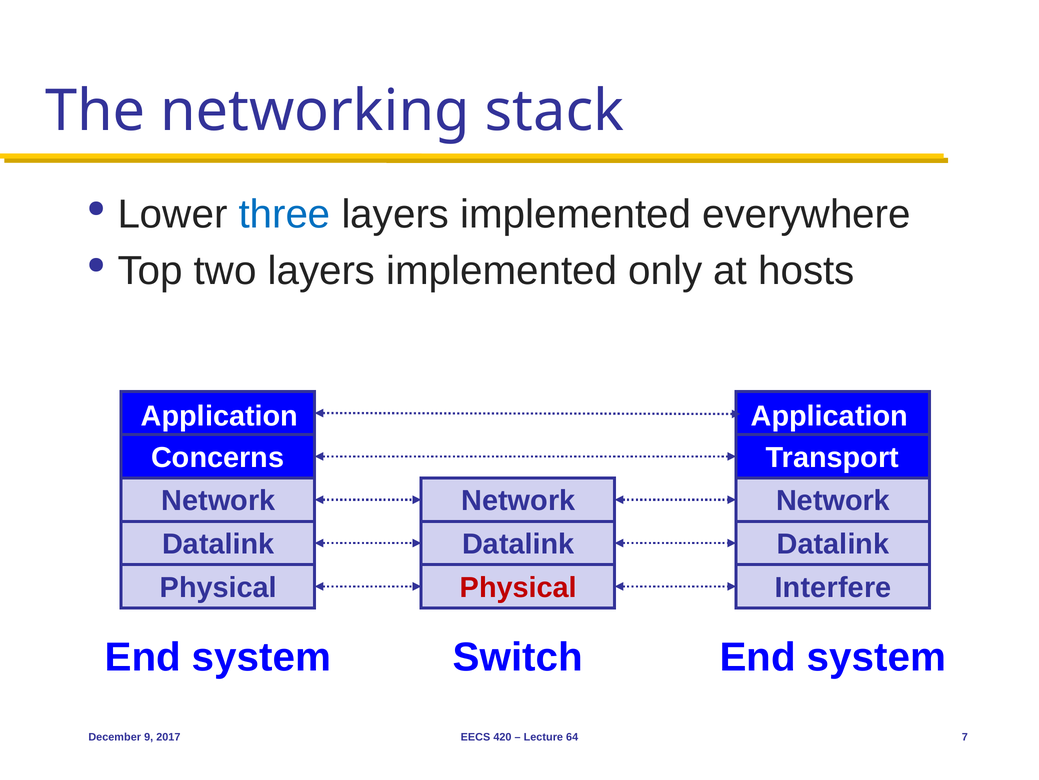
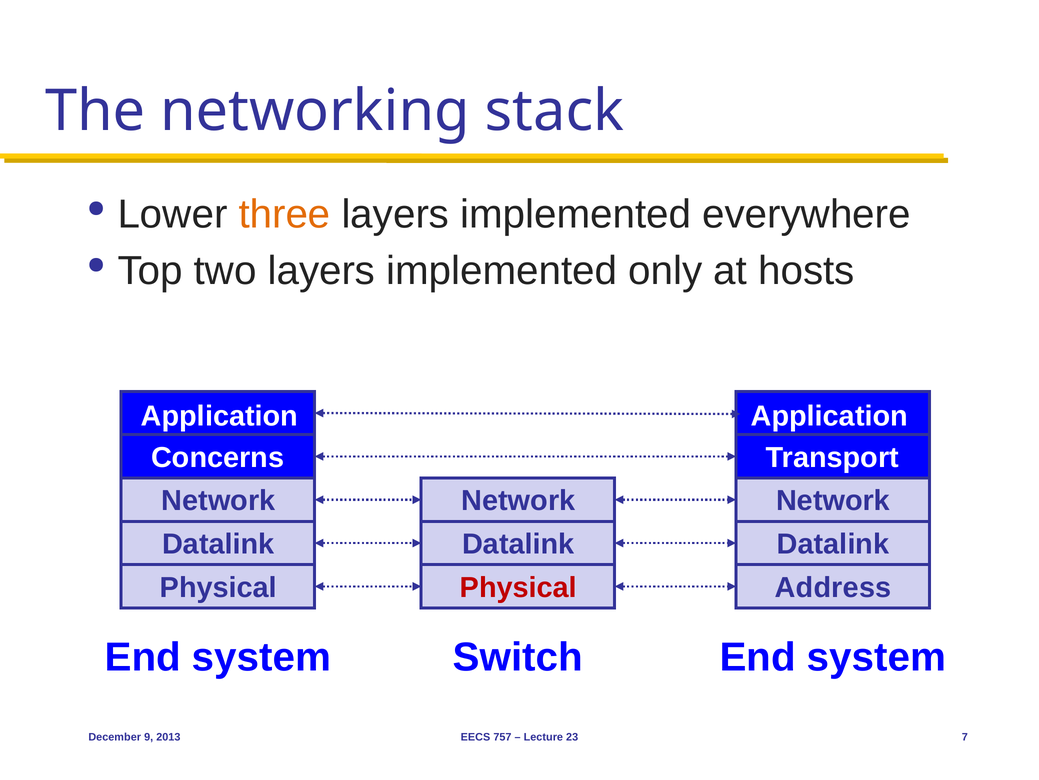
three colour: blue -> orange (285, 214)
Interfere: Interfere -> Address (833, 587)
2017: 2017 -> 2013 (168, 737)
420: 420 -> 757 (502, 737)
64: 64 -> 23 (572, 737)
